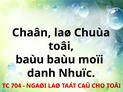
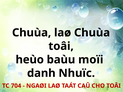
Chaân: Chaân -> Chuùa (32, 33)
baùu: baùu -> heùo (30, 60)
